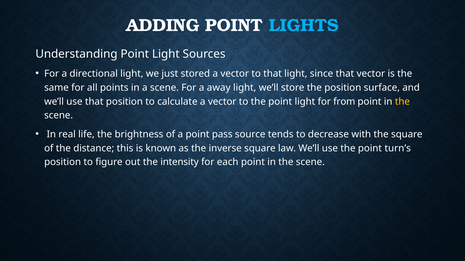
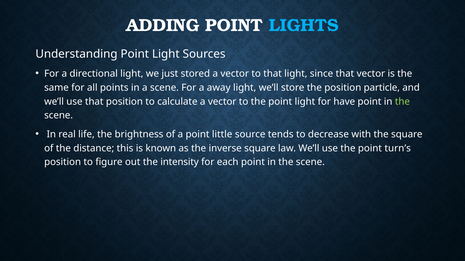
surface: surface -> particle (382, 88)
from: from -> have (344, 102)
the colour: yellow -> light green (402, 102)
pass: pass -> little (222, 135)
